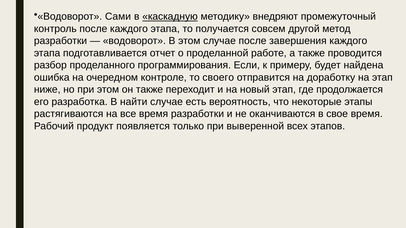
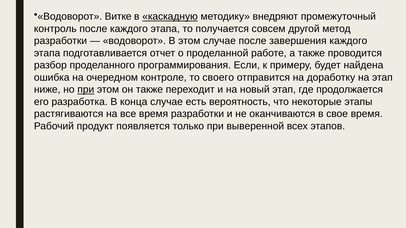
Сами: Сами -> Витке (118, 17)
при underline: none -> present (86, 90)
найти: найти -> конца (134, 102)
